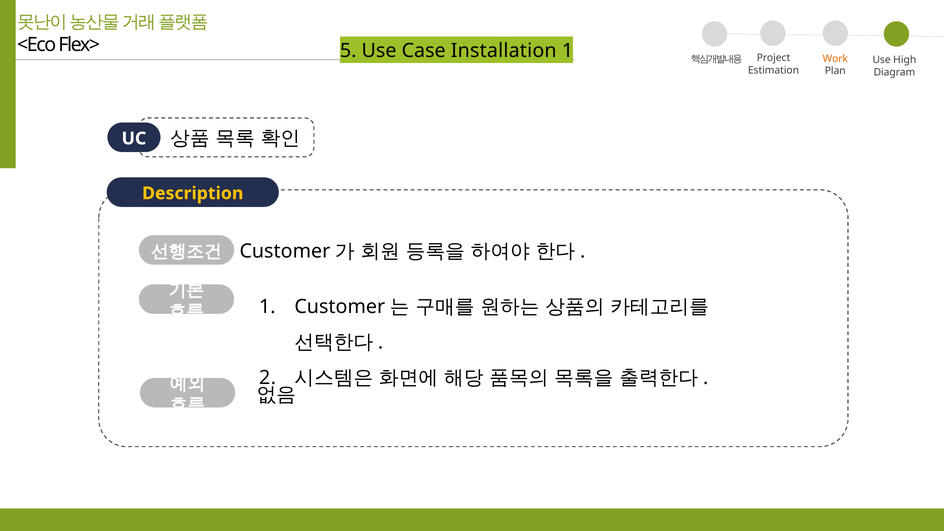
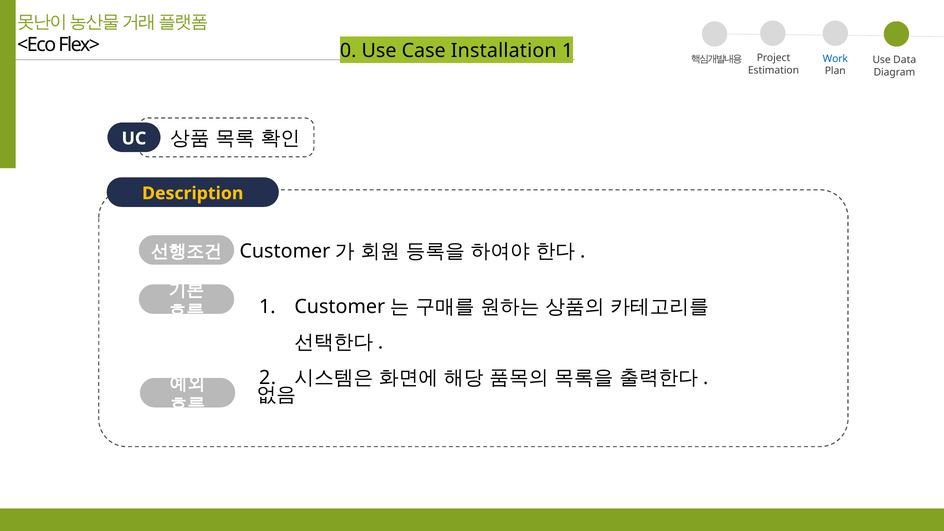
5: 5 -> 0 (348, 51)
Work colour: orange -> blue (835, 59)
High: High -> Data (905, 60)
